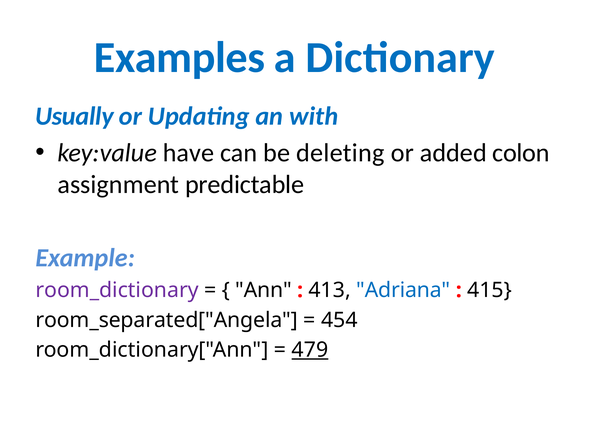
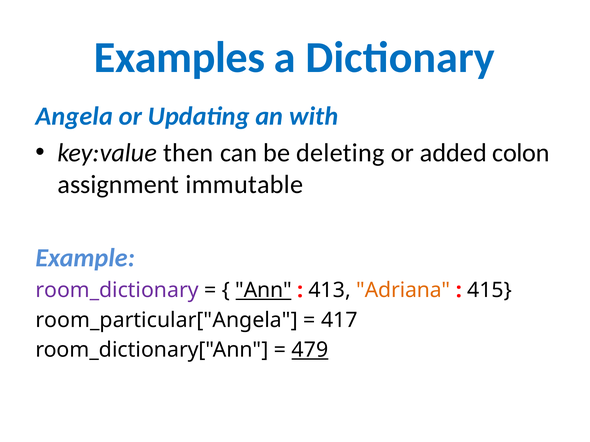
Usually: Usually -> Angela (74, 116)
have: have -> then (188, 153)
predictable: predictable -> immutable (244, 185)
Ann underline: none -> present (263, 291)
Adriana colour: blue -> orange (403, 291)
room_separated["Angela: room_separated["Angela -> room_particular["Angela (167, 320)
454: 454 -> 417 (339, 320)
